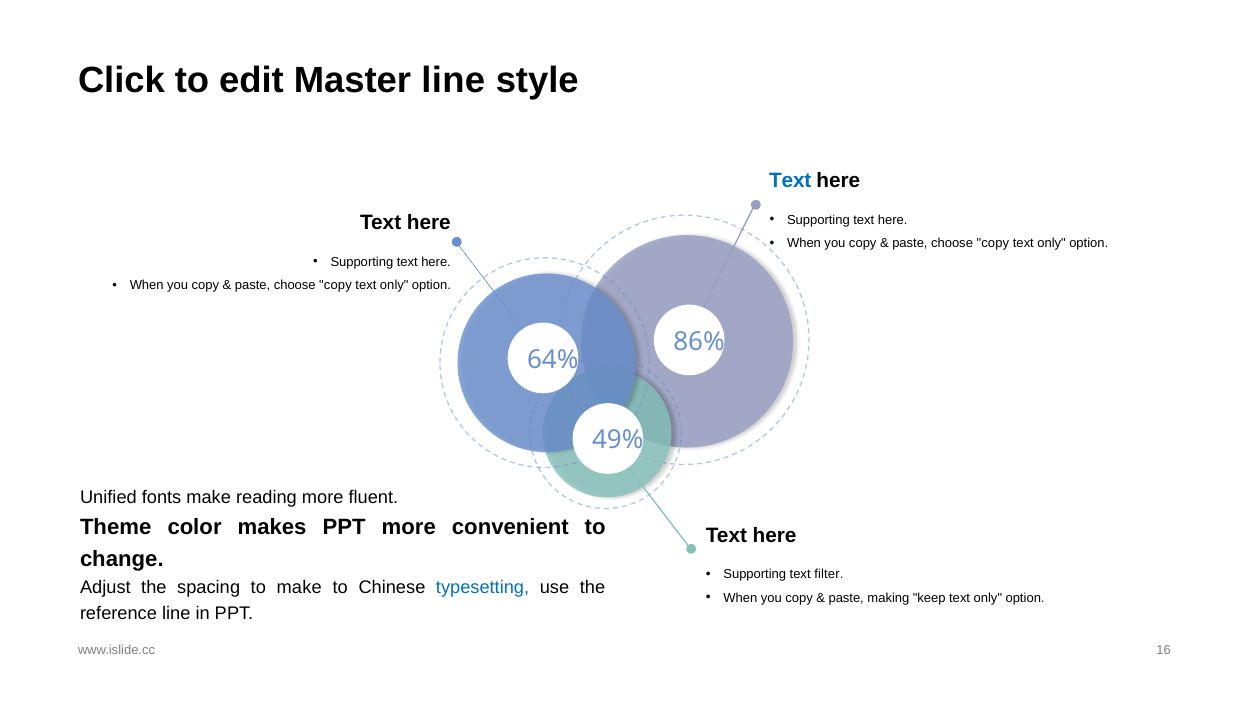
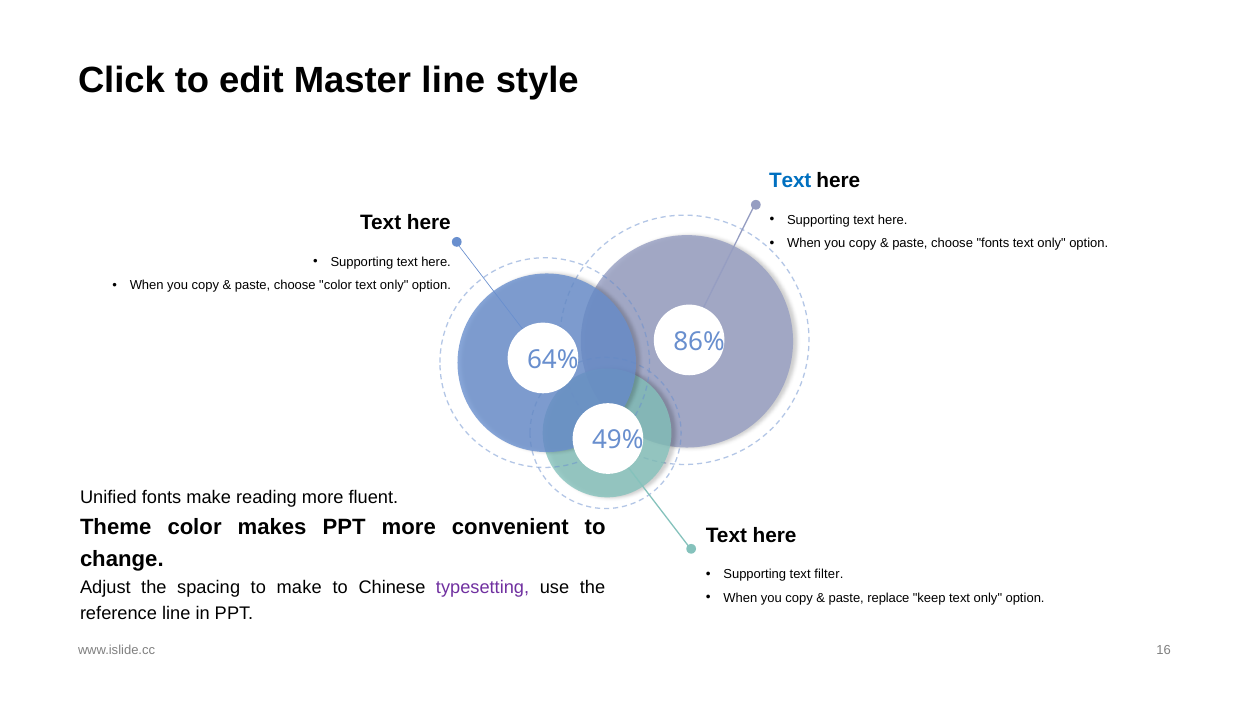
copy: copy -> fonts (993, 243)
copy: copy -> color (336, 285)
typesetting colour: blue -> purple (483, 587)
making: making -> replace (888, 598)
